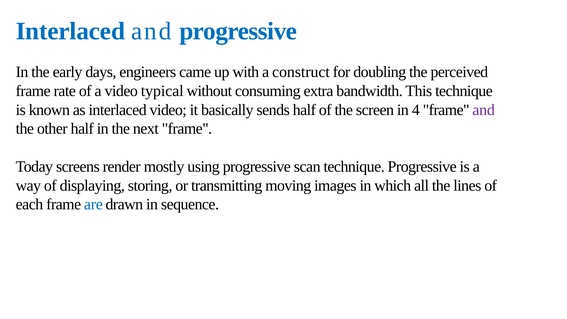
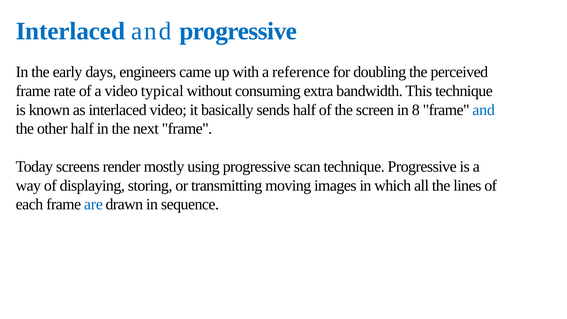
construct: construct -> reference (301, 72)
4: 4 -> 8 (416, 110)
and colour: purple -> blue (484, 110)
